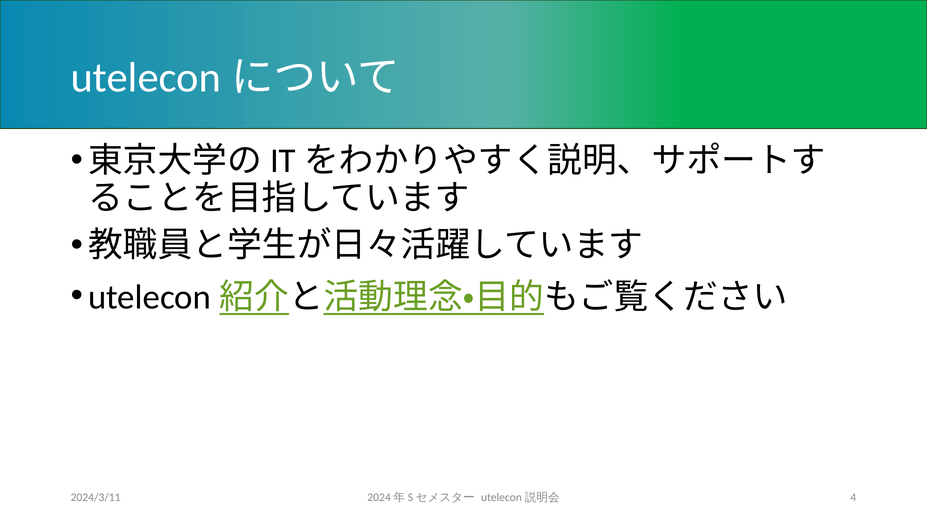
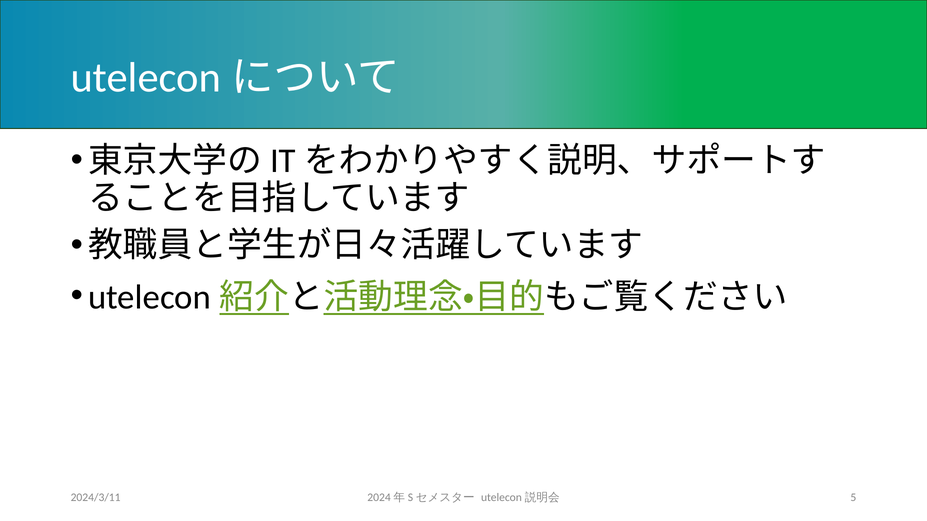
4: 4 -> 5 (853, 498)
